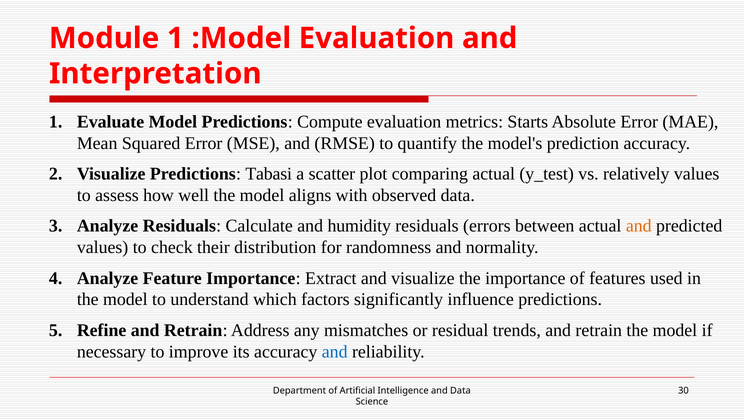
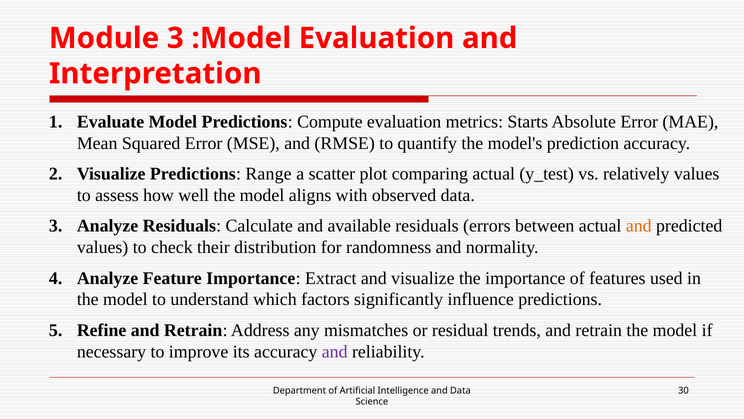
Module 1: 1 -> 3 (175, 38)
Tabasi: Tabasi -> Range (269, 174)
humidity: humidity -> available (359, 226)
and colour: blue -> purple (335, 351)
